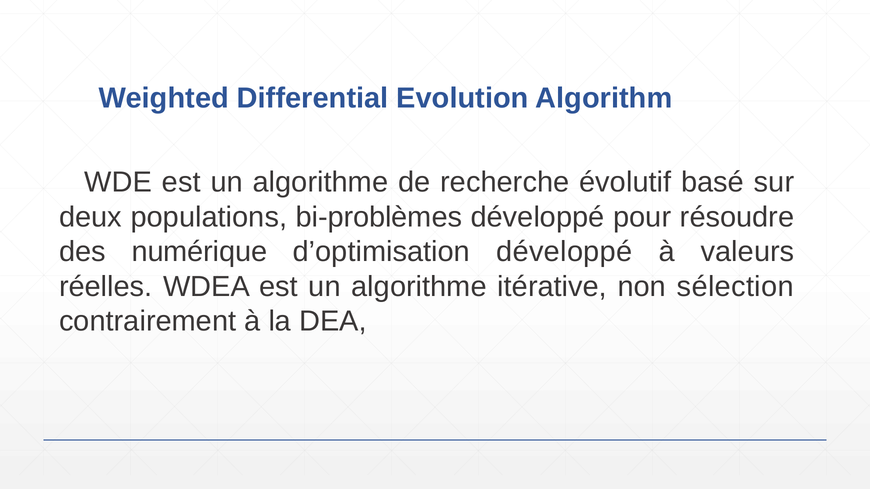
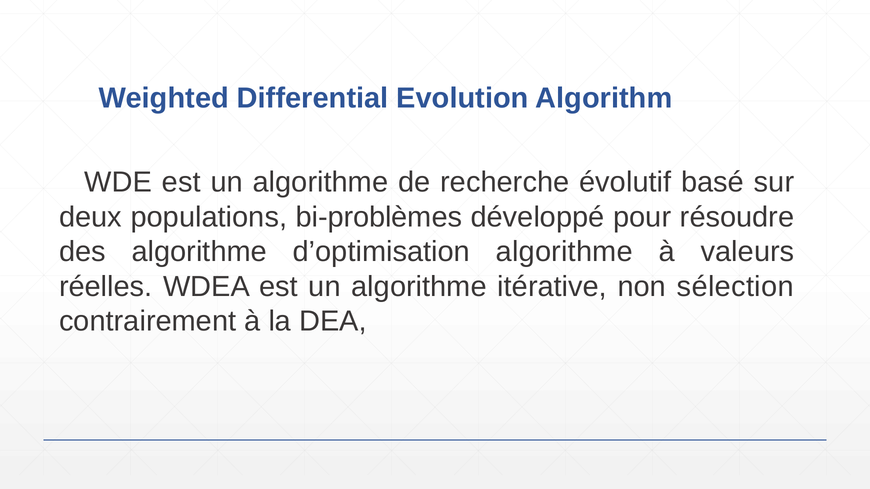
des numérique: numérique -> algorithme (199, 252)
d’optimisation développé: développé -> algorithme (564, 252)
